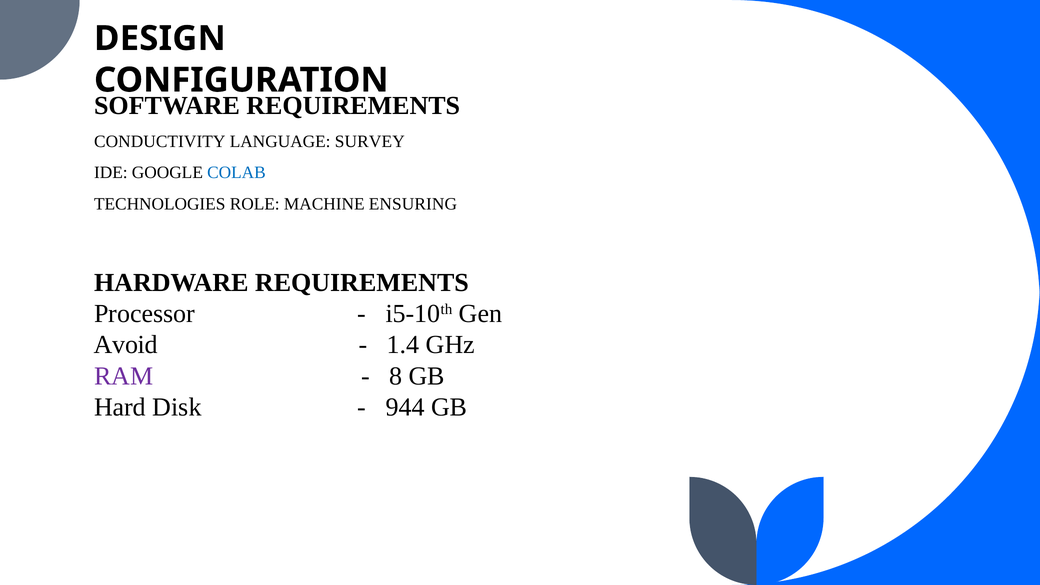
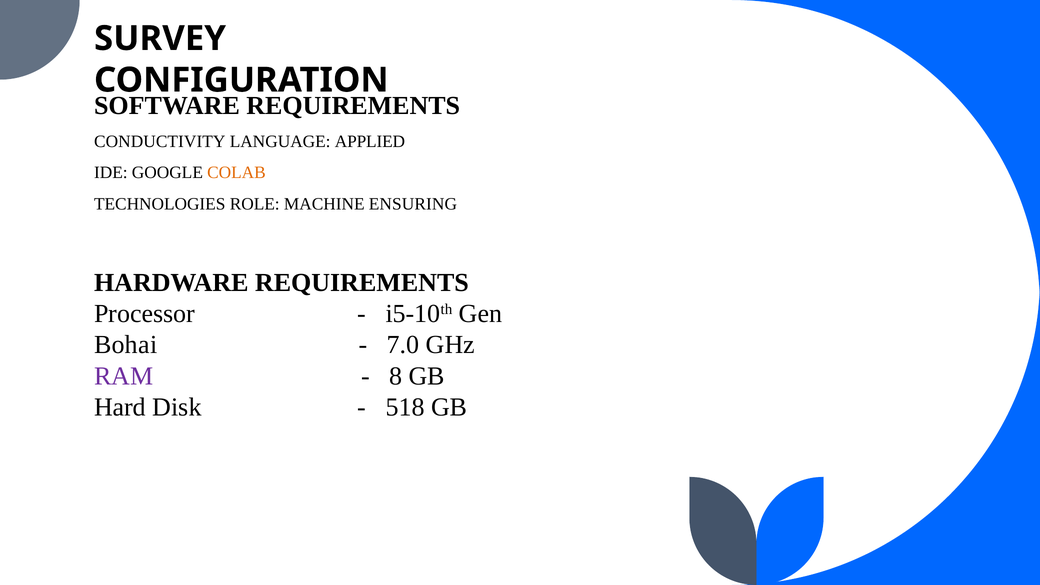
DESIGN: DESIGN -> SURVEY (160, 39)
SURVEY: SURVEY -> APPLIED (370, 142)
COLAB colour: blue -> orange (236, 173)
Avoid: Avoid -> Bohai (126, 345)
1.4: 1.4 -> 7.0 (403, 345)
944: 944 -> 518 (405, 407)
